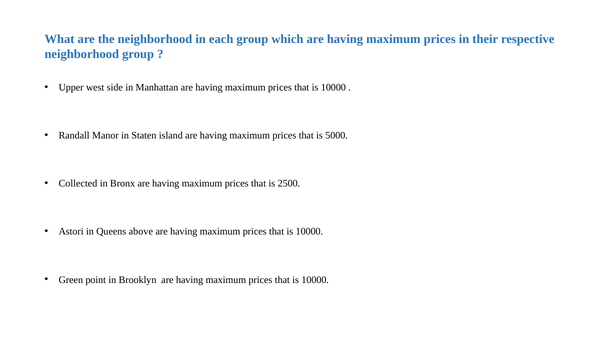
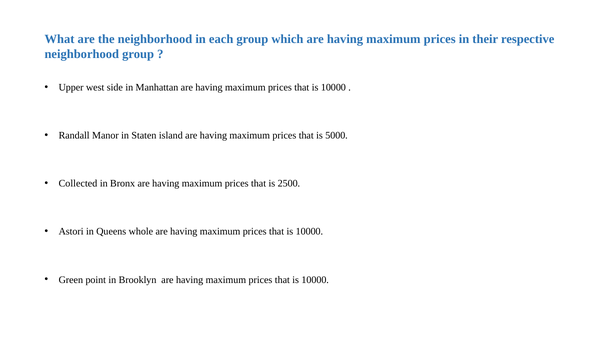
above: above -> whole (141, 232)
